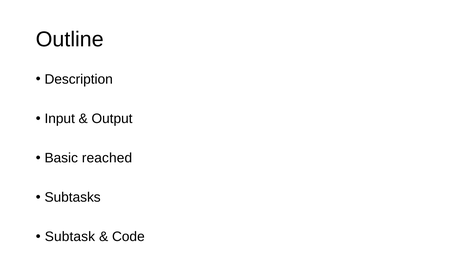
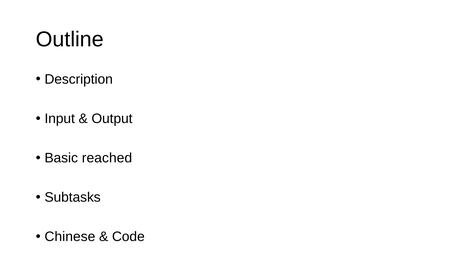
Subtask: Subtask -> Chinese (70, 237)
